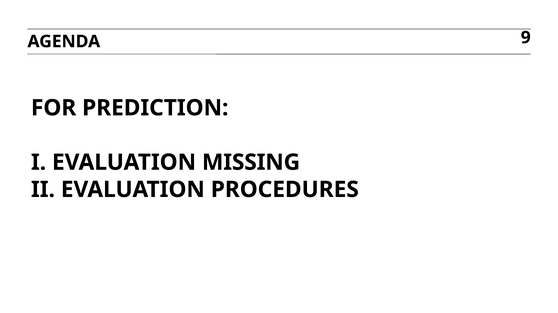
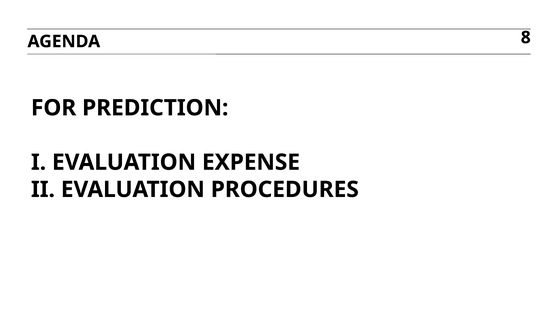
9: 9 -> 8 (526, 38)
MISSING: MISSING -> EXPENSE (251, 162)
